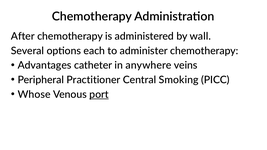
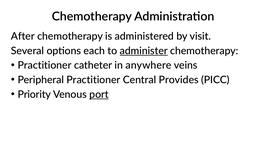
wall: wall -> visit (200, 36)
administer underline: none -> present (144, 51)
Advantages: Advantages -> Practitioner (45, 65)
Smoking: Smoking -> Provides (179, 80)
Whose: Whose -> Priority (34, 95)
